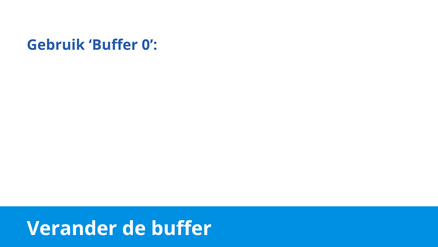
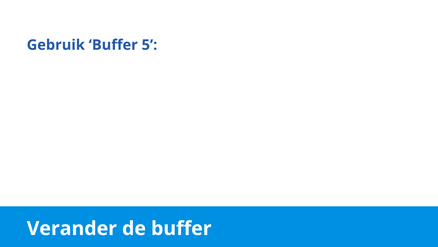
0: 0 -> 5 (149, 45)
